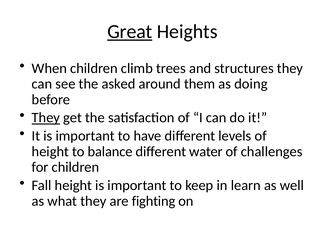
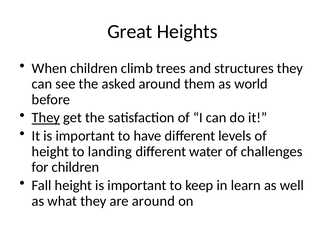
Great underline: present -> none (130, 31)
doing: doing -> world (251, 84)
balance: balance -> landing (110, 151)
are fighting: fighting -> around (153, 201)
